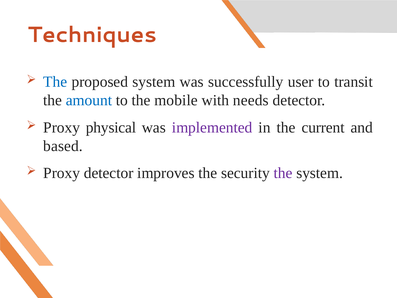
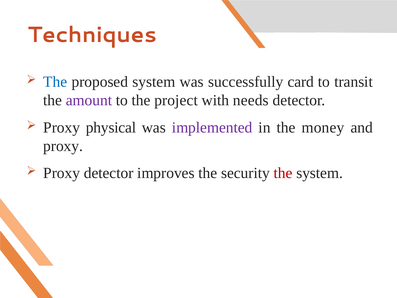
user: user -> card (301, 82)
amount colour: blue -> purple (89, 100)
mobile: mobile -> project (176, 100)
current: current -> money (323, 127)
based: based -> proxy (63, 146)
the colour: purple -> red (283, 173)
